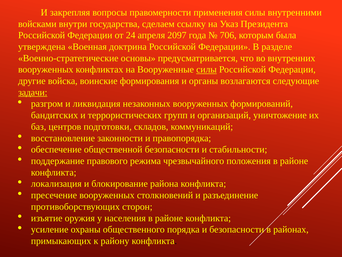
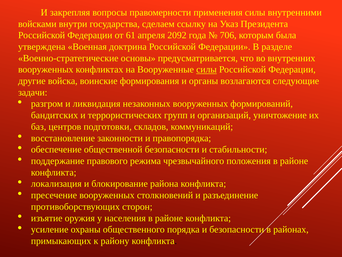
24: 24 -> 61 (131, 35)
2097: 2097 -> 2092 (177, 35)
задачи underline: present -> none (33, 92)
